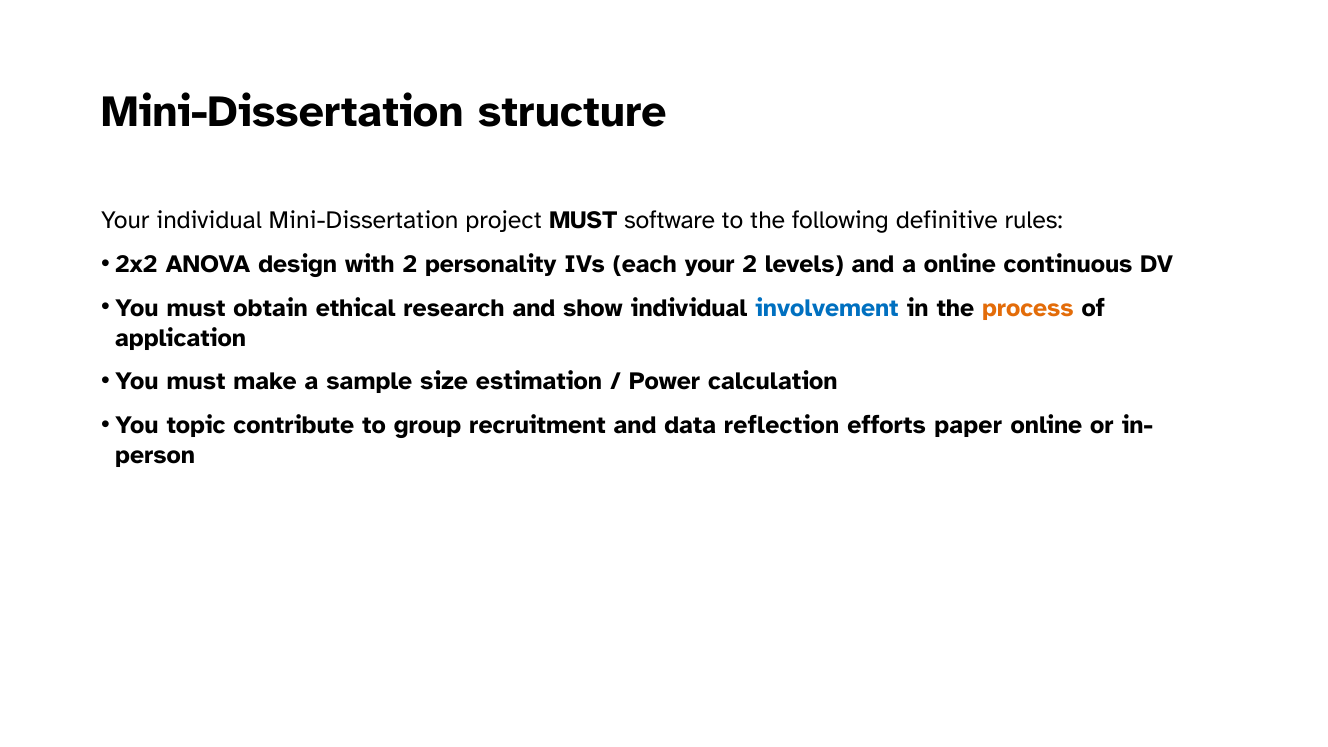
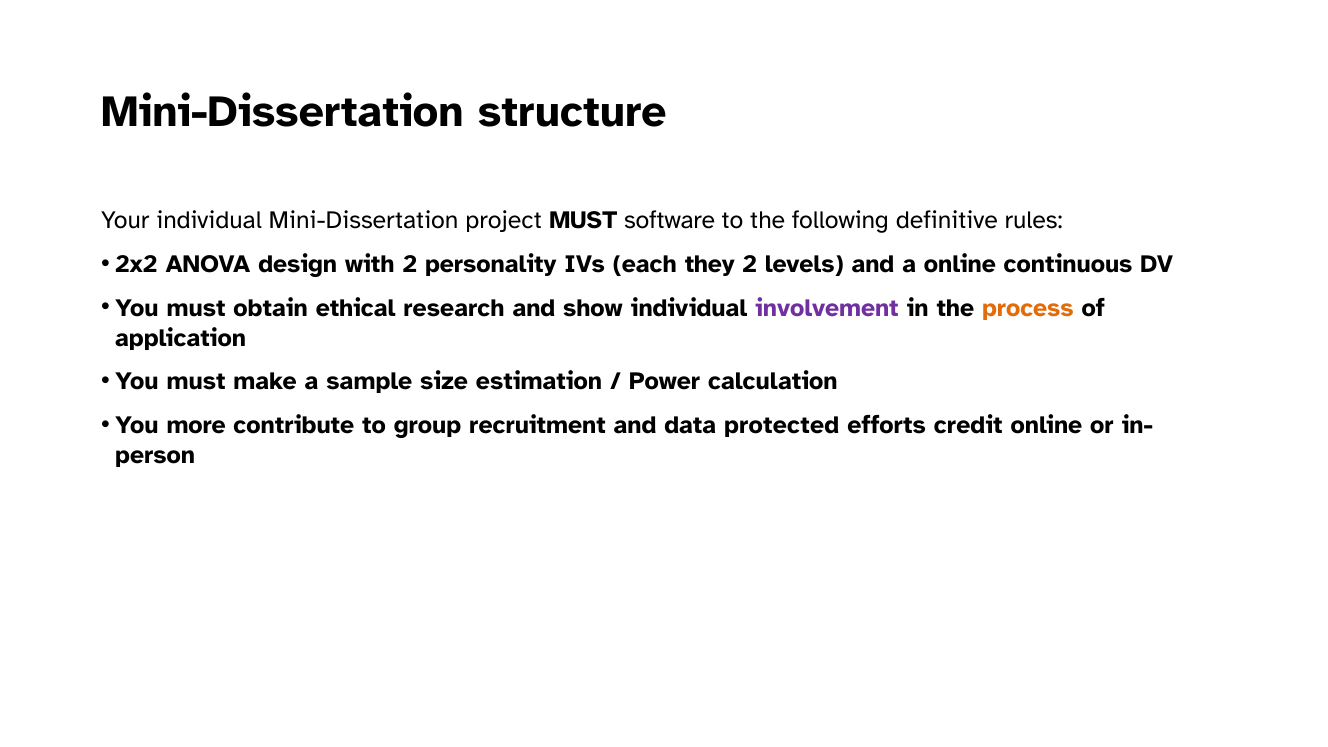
each your: your -> they (710, 264)
involvement colour: blue -> purple (827, 308)
topic: topic -> more (196, 425)
reflection: reflection -> protected (782, 425)
paper: paper -> credit (968, 425)
